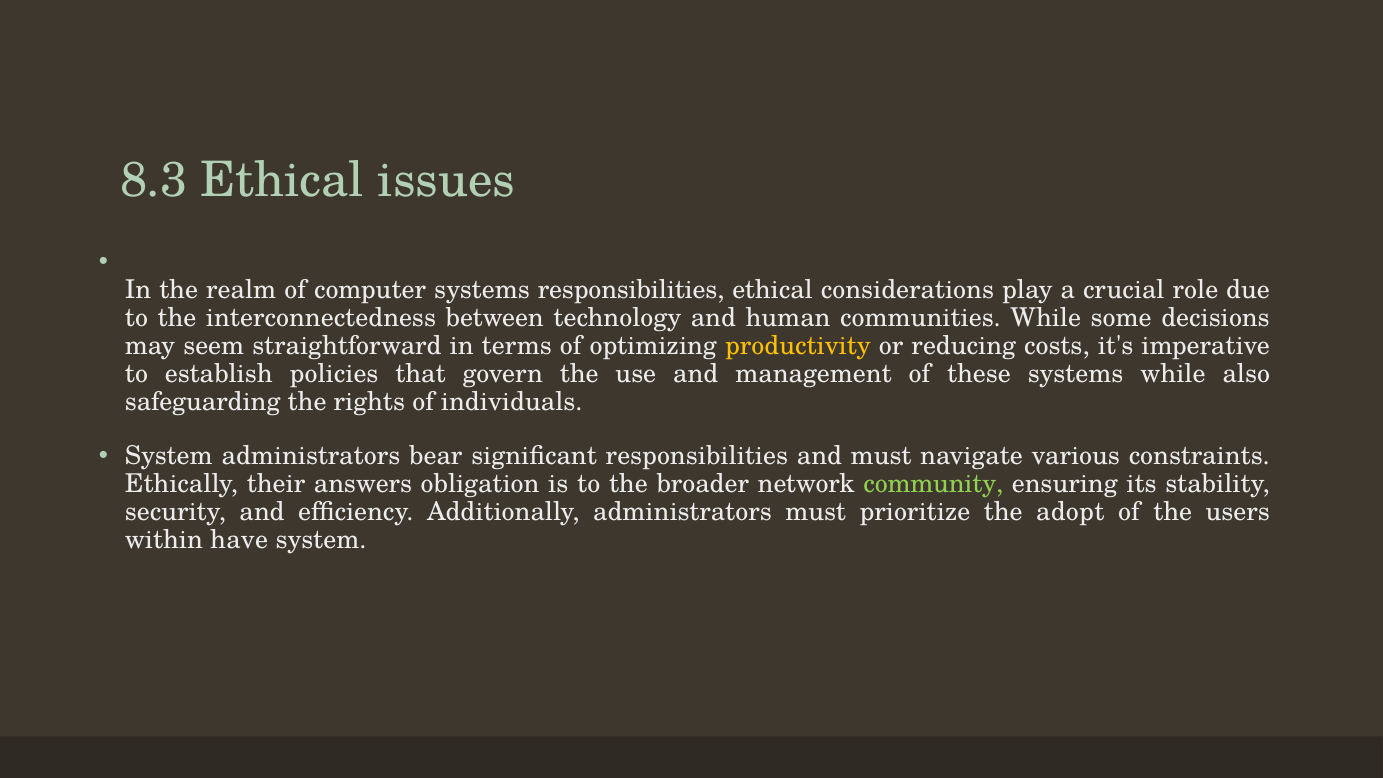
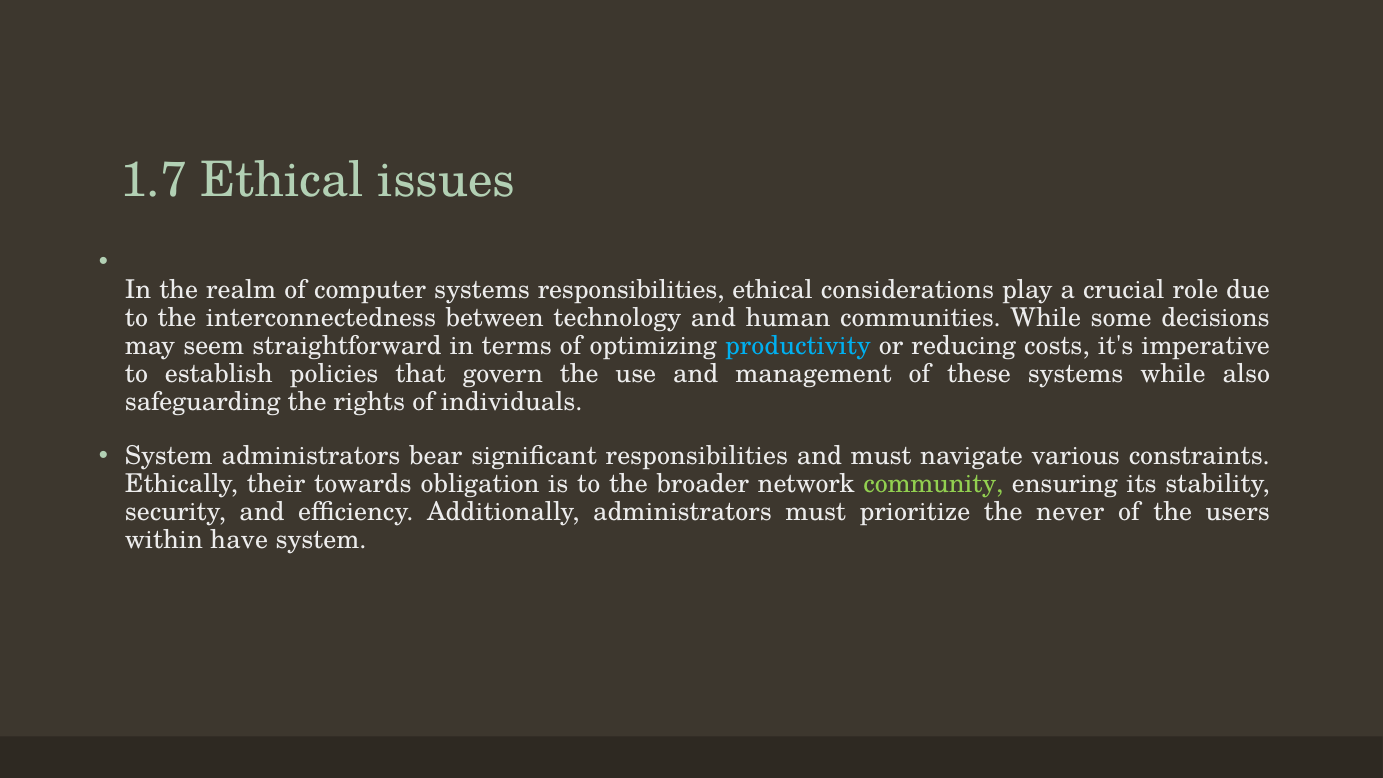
8.3: 8.3 -> 1.7 (154, 180)
productivity colour: yellow -> light blue (798, 346)
answers: answers -> towards (363, 484)
adopt: adopt -> never (1070, 512)
